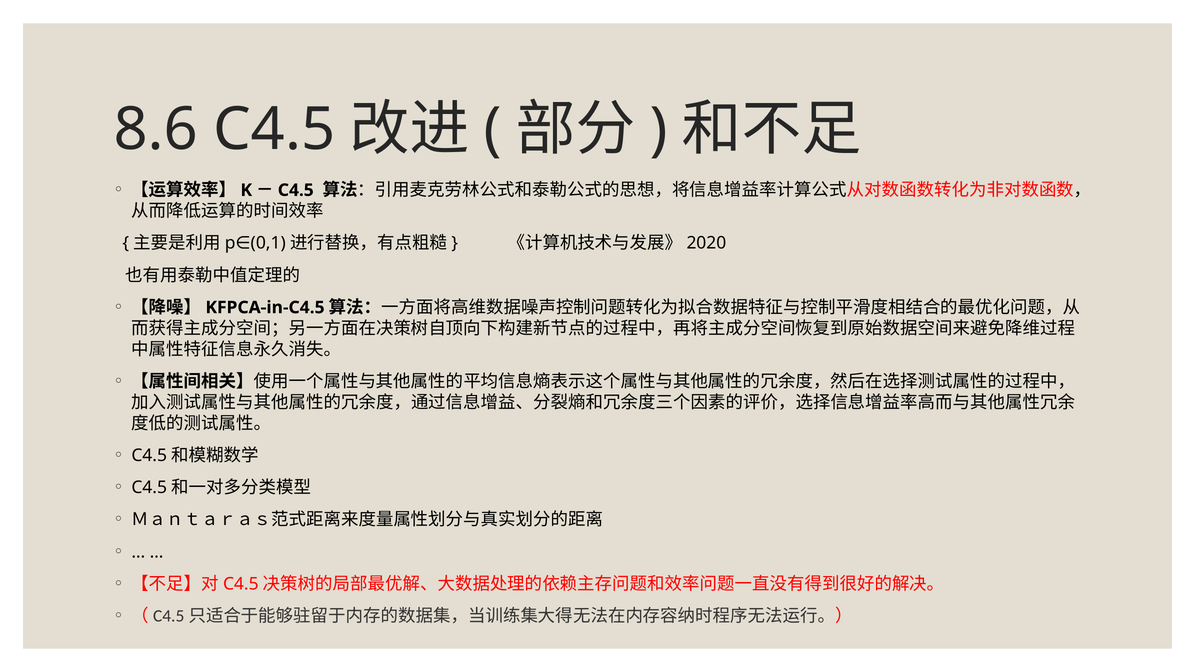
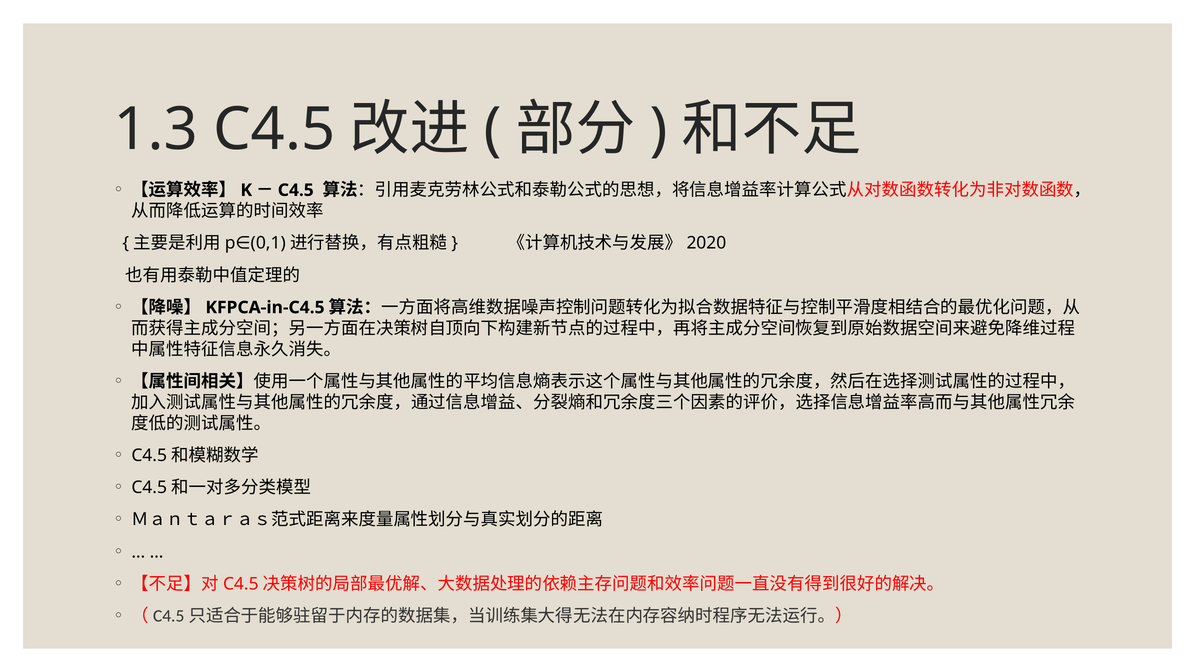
8.6: 8.6 -> 1.3 (156, 130)
